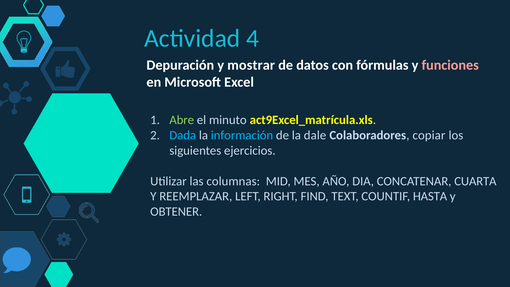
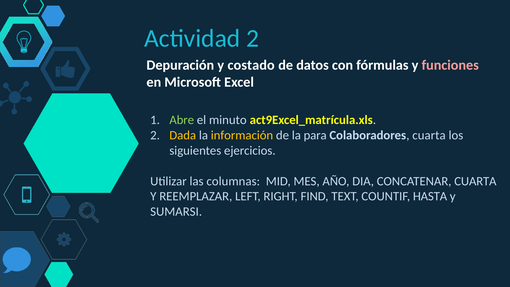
Actividad 4: 4 -> 2 (252, 39)
mostrar: mostrar -> costado (251, 65)
Dada colour: light blue -> yellow (183, 135)
información colour: light blue -> yellow (242, 135)
dale: dale -> para (315, 135)
Colaboradores copiar: copiar -> cuarta (429, 135)
OBTENER: OBTENER -> SUMARSI (176, 212)
